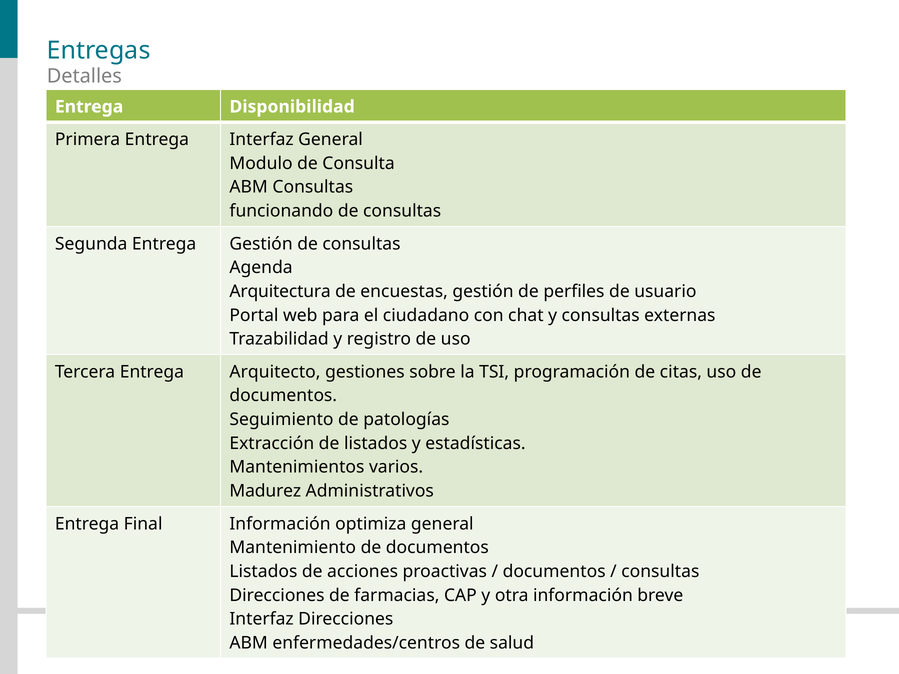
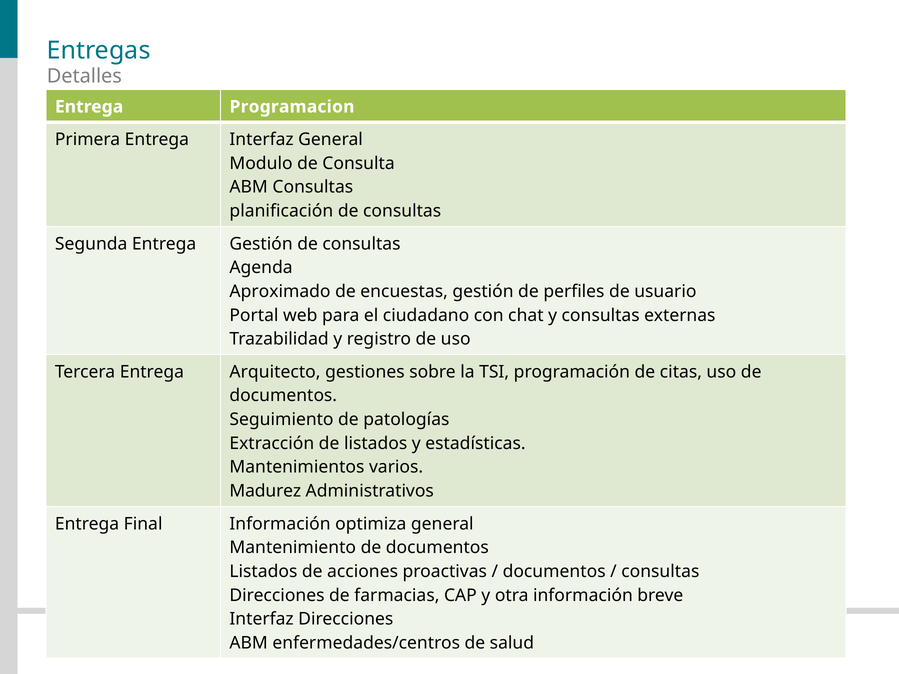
Disponibilidad: Disponibilidad -> Programacion (292, 107)
funcionando: funcionando -> planificación (281, 211)
Arquitectura: Arquitectura -> Aproximado (280, 292)
